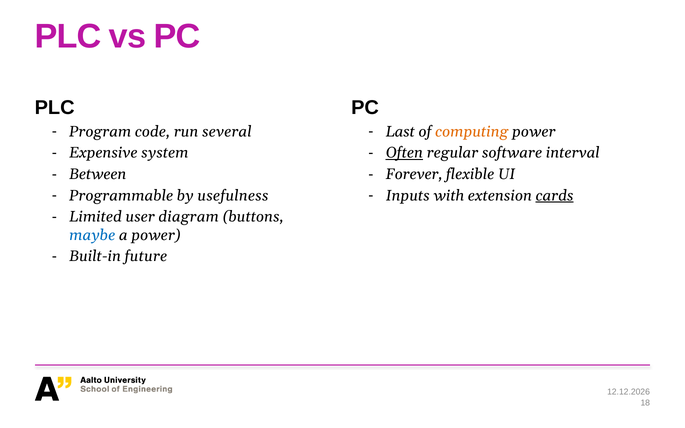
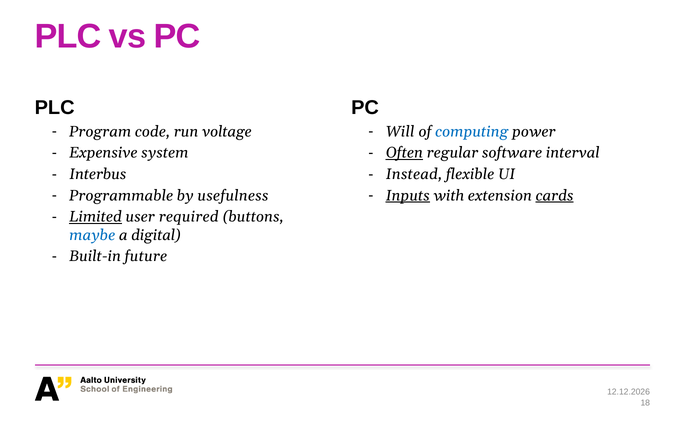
several: several -> voltage (227, 132)
Last: Last -> Will (400, 132)
computing colour: orange -> blue (472, 132)
Between: Between -> Interbus (98, 174)
Forever: Forever -> Instead (414, 174)
Inputs underline: none -> present (408, 196)
Limited underline: none -> present (96, 217)
diagram: diagram -> required (189, 217)
a power: power -> digital (156, 235)
